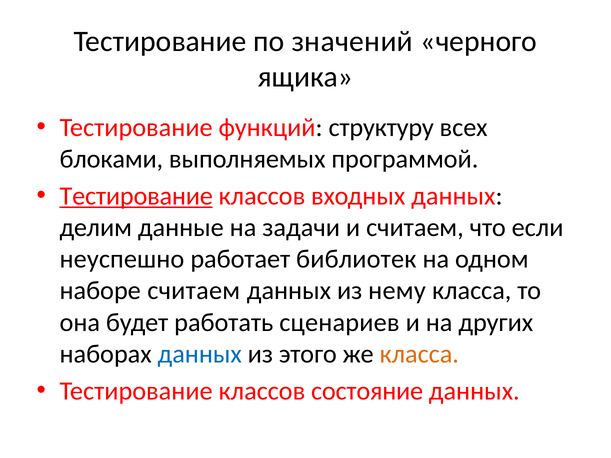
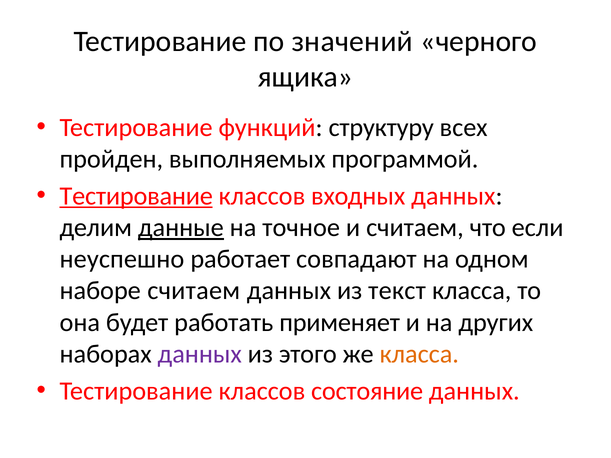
блоками: блоками -> пройден (111, 159)
данные underline: none -> present (181, 228)
задачи: задачи -> точное (301, 228)
библиотек: библиотек -> совпадают (356, 259)
нему: нему -> текст (397, 291)
сценариев: сценариев -> применяет (340, 323)
данных colour: blue -> purple (200, 354)
